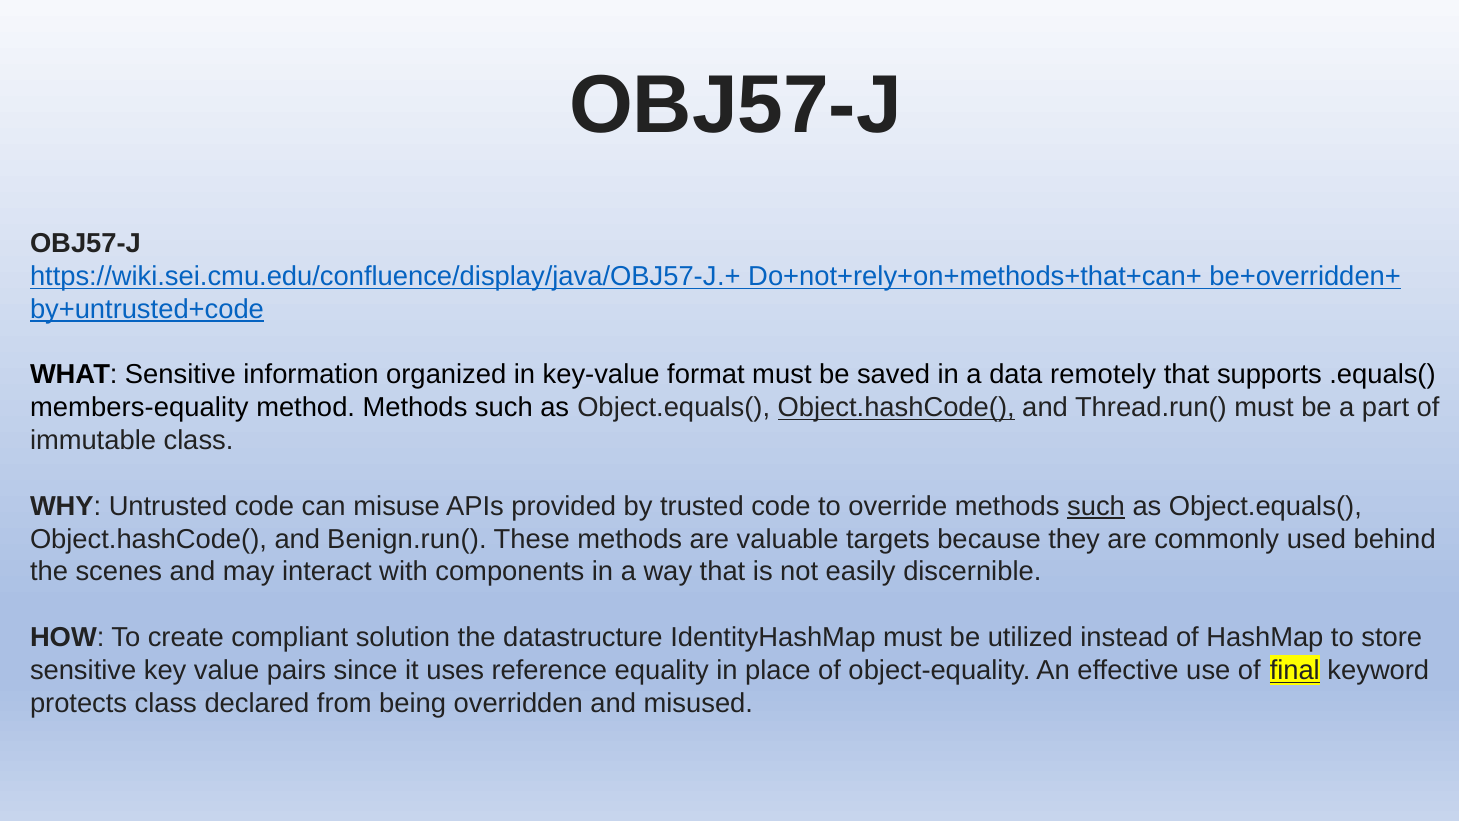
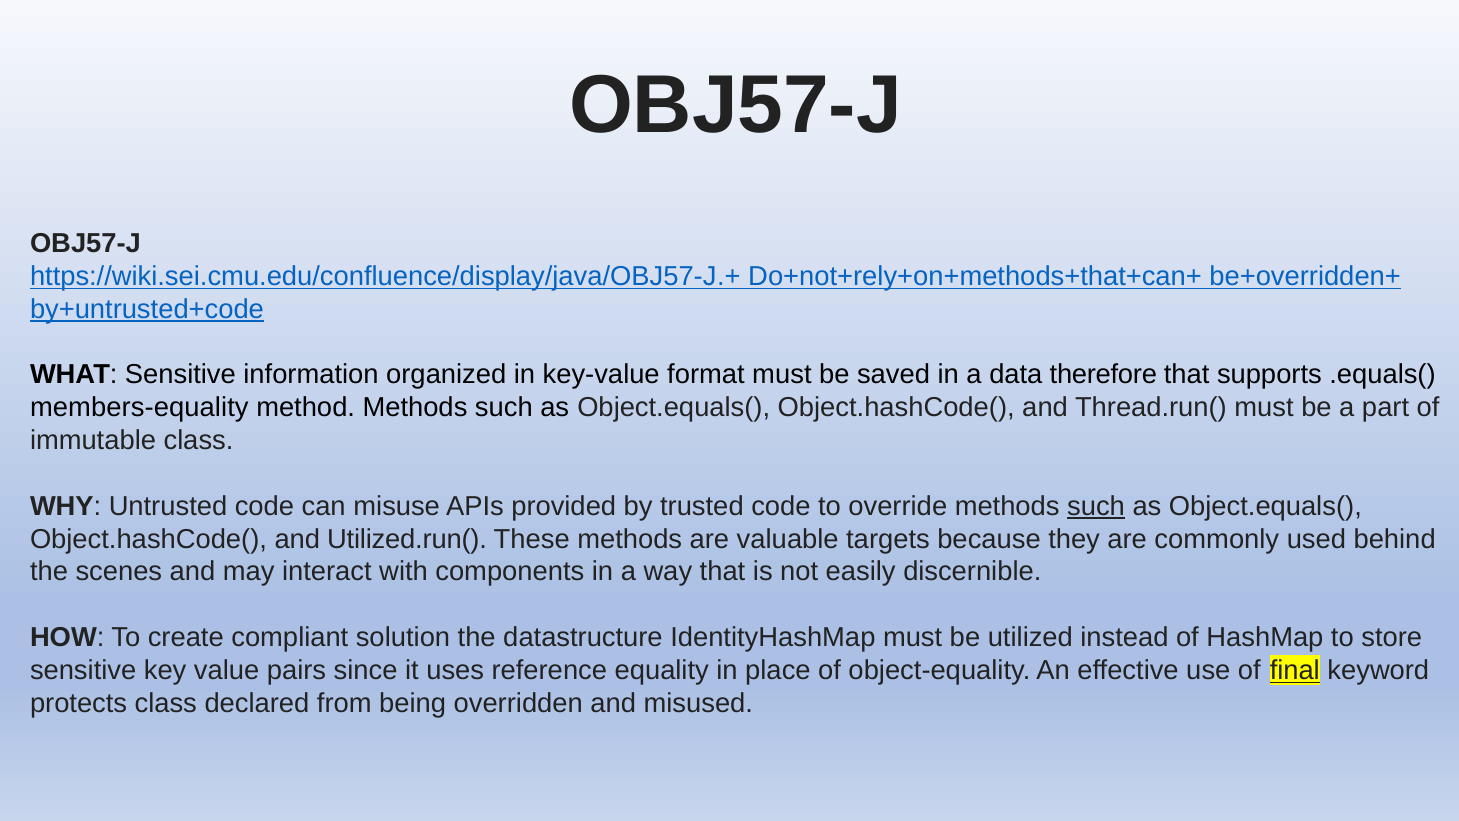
remotely: remotely -> therefore (1103, 375)
Object.hashCode( underline: present -> none (896, 408)
Benign.run(: Benign.run( -> Utilized.run( (407, 539)
